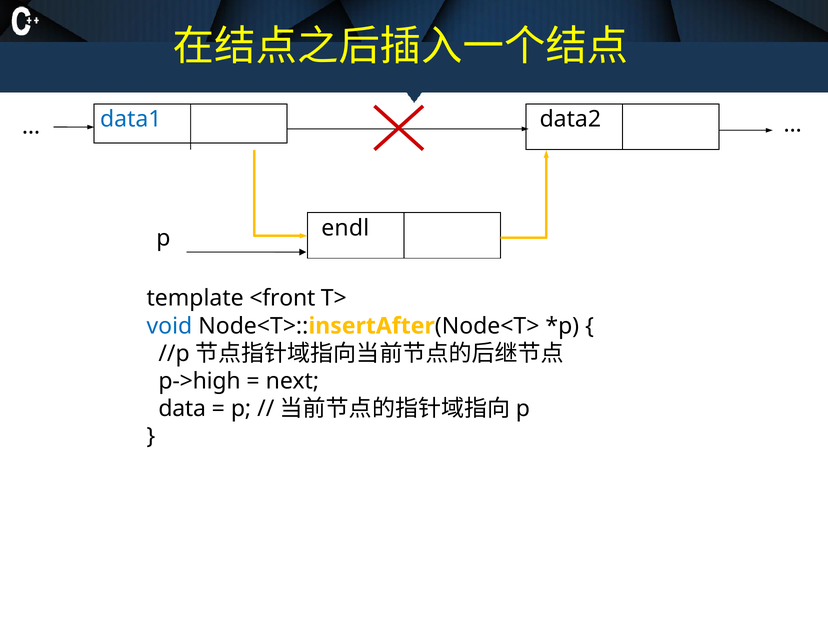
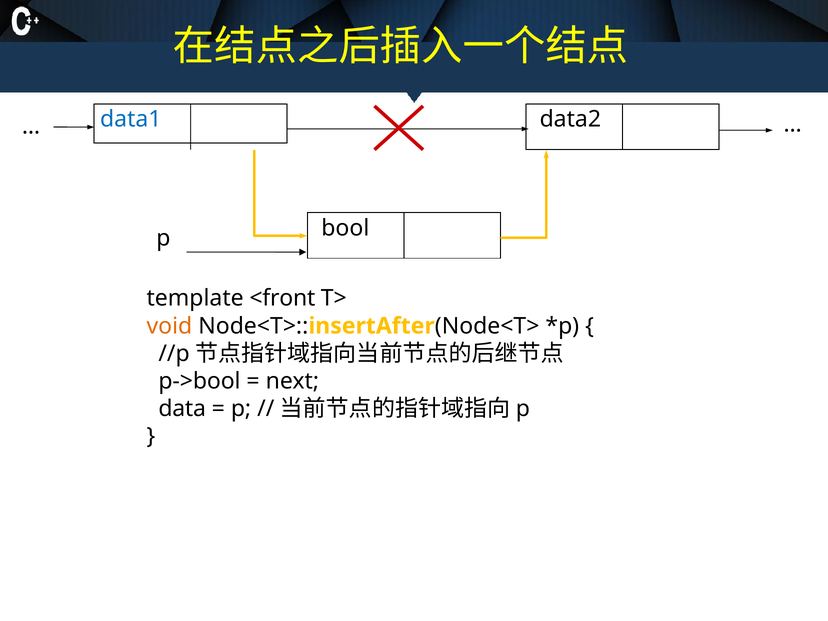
endl: endl -> bool (345, 228)
void colour: blue -> orange (169, 326)
p->high: p->high -> p->bool (199, 381)
